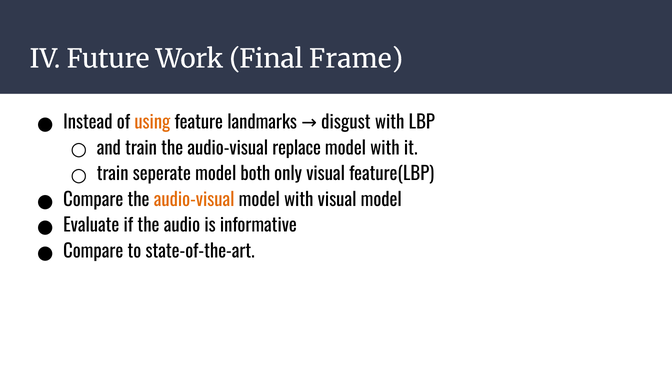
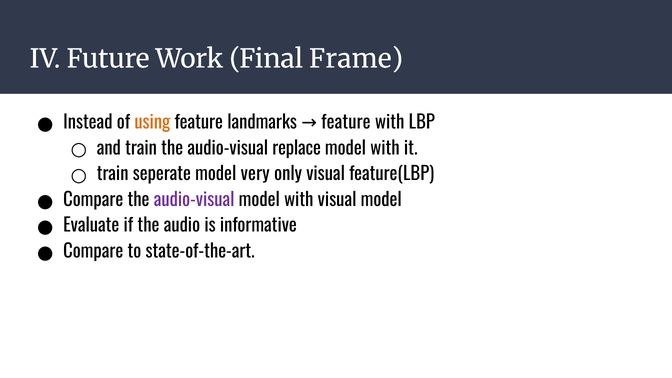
landmarks disgust: disgust -> feature (346, 123)
both: both -> very (255, 174)
audio-visual colour: orange -> purple (194, 200)
